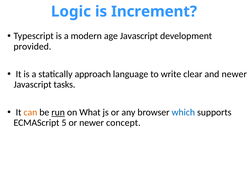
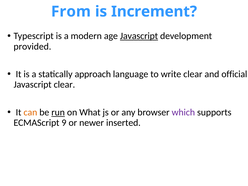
Logic: Logic -> From (71, 12)
Javascript underline: none -> present (139, 36)
and newer: newer -> official (234, 74)
Javascript tasks: tasks -> clear (64, 85)
which colour: blue -> purple (183, 112)
5: 5 -> 9 (64, 123)
concept: concept -> inserted (123, 123)
